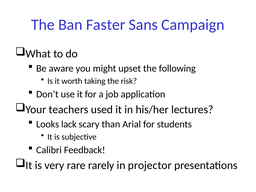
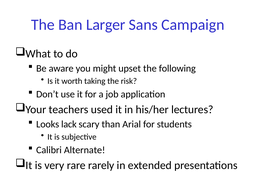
Faster: Faster -> Larger (106, 25)
Feedback: Feedback -> Alternate (85, 150)
projector: projector -> extended (150, 165)
